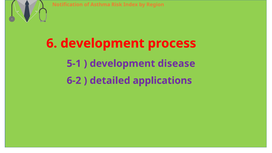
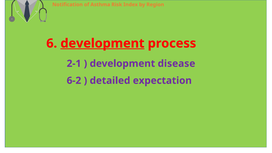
development underline: none -> present (102, 43)
5-1: 5-1 -> 2-1 (74, 64)
applications: applications -> expectation (162, 81)
